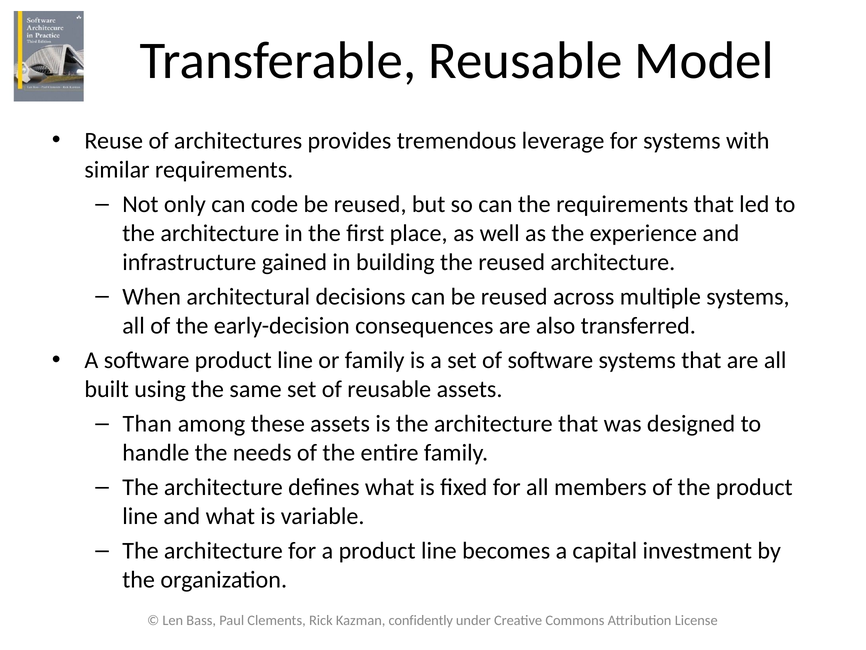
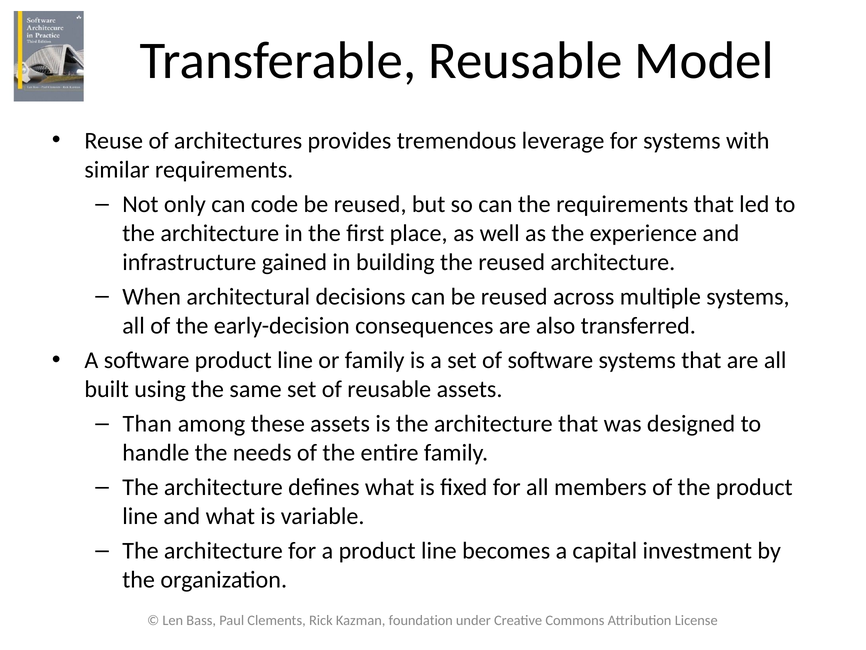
confidently: confidently -> foundation (421, 620)
